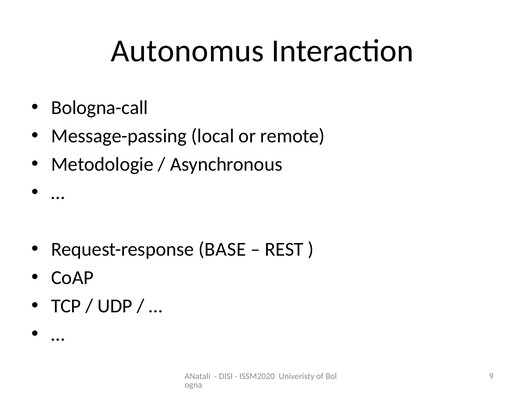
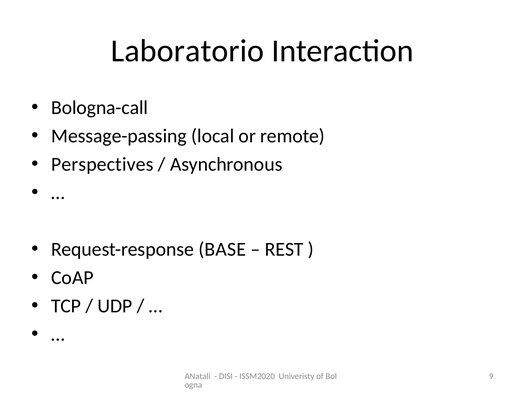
Autonomus: Autonomus -> Laboratorio (188, 51)
Metodologie: Metodologie -> Perspectives (102, 164)
